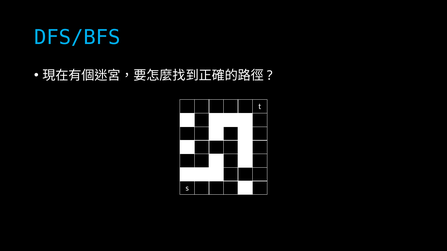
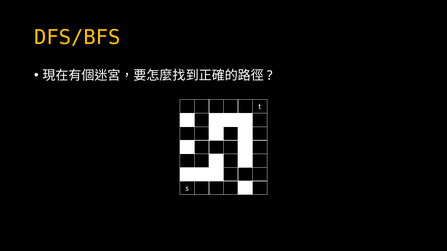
DFS/BFS colour: light blue -> yellow (77, 38)
